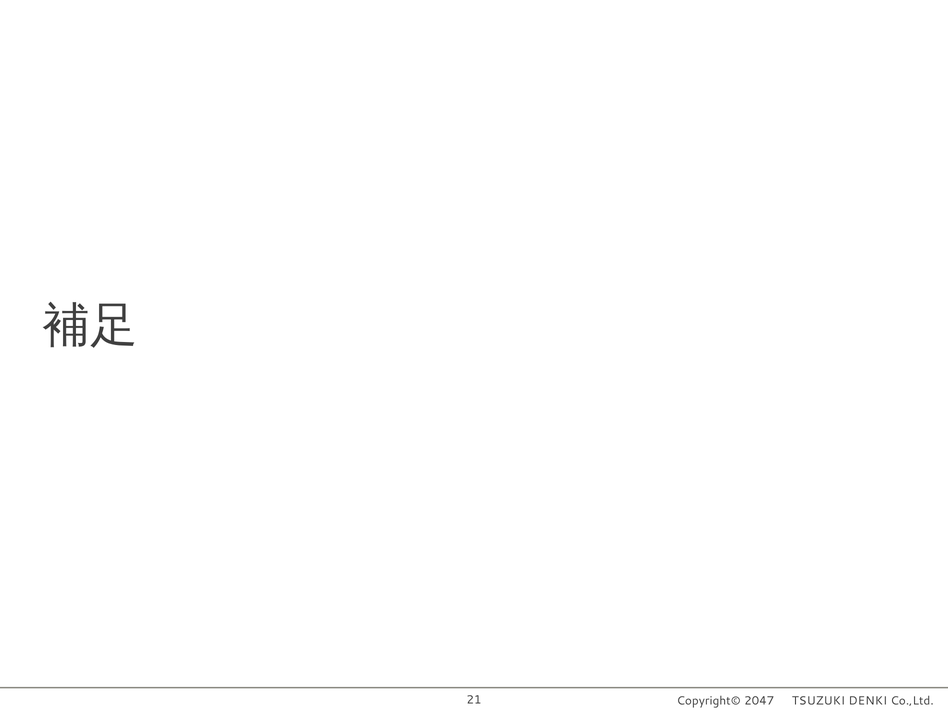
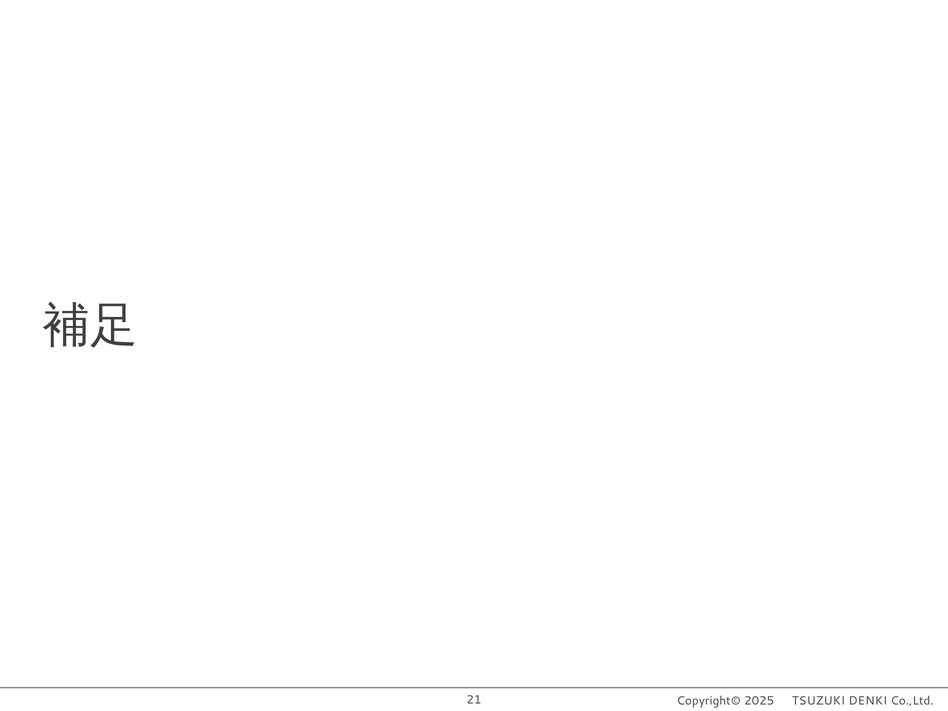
2047: 2047 -> 2025 (759, 701)
